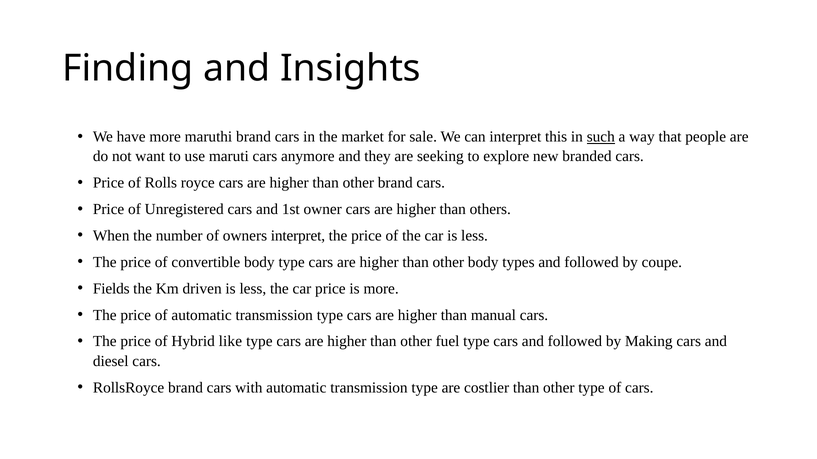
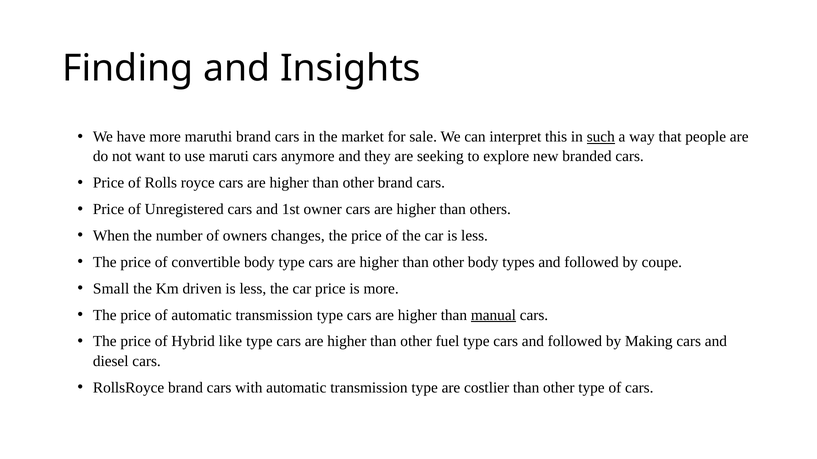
owners interpret: interpret -> changes (298, 236)
Fields: Fields -> Small (111, 289)
manual underline: none -> present (493, 315)
